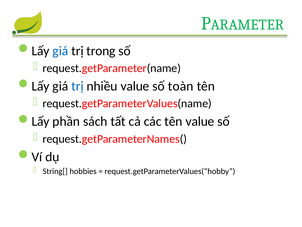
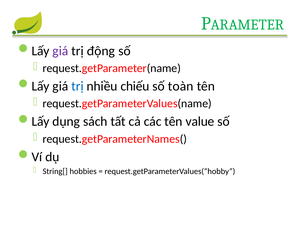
giá colour: blue -> purple (60, 51)
trong: trong -> động (101, 51)
nhiều value: value -> chiếu (135, 86)
phần: phần -> dụng (66, 121)
